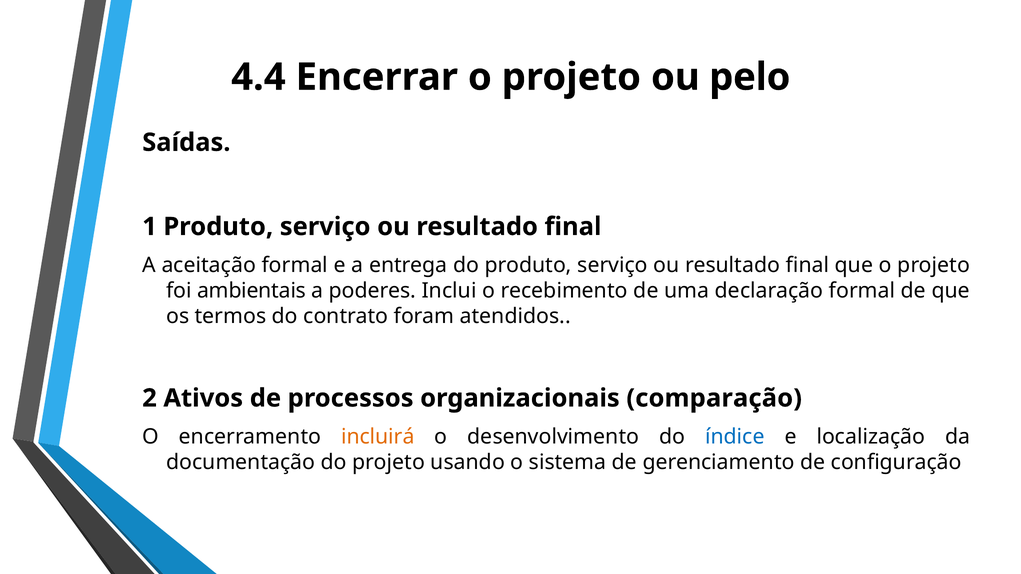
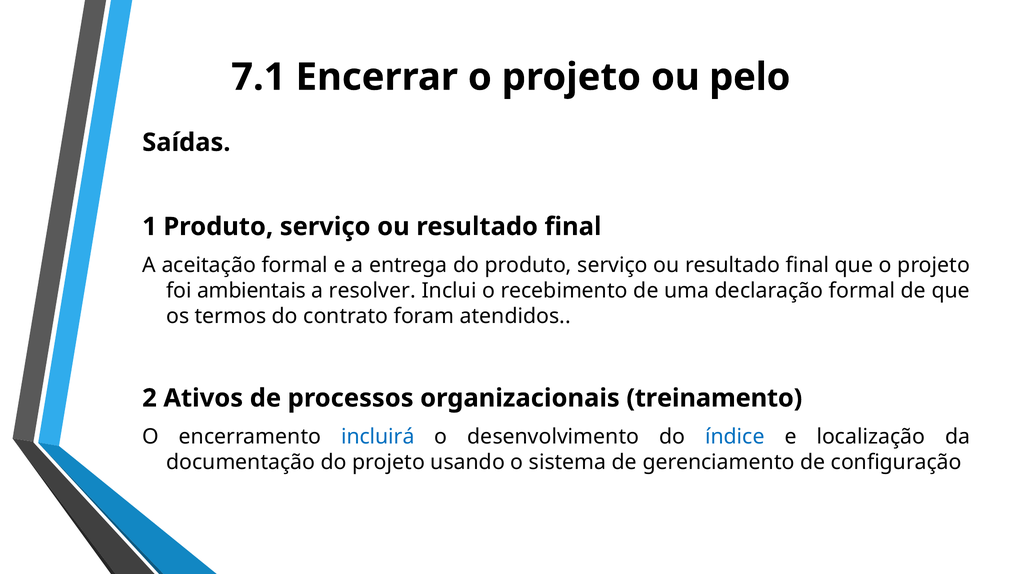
4.4: 4.4 -> 7.1 (258, 77)
poderes: poderes -> resolver (372, 291)
comparação: comparação -> treinamento (714, 398)
incluirá colour: orange -> blue (378, 437)
